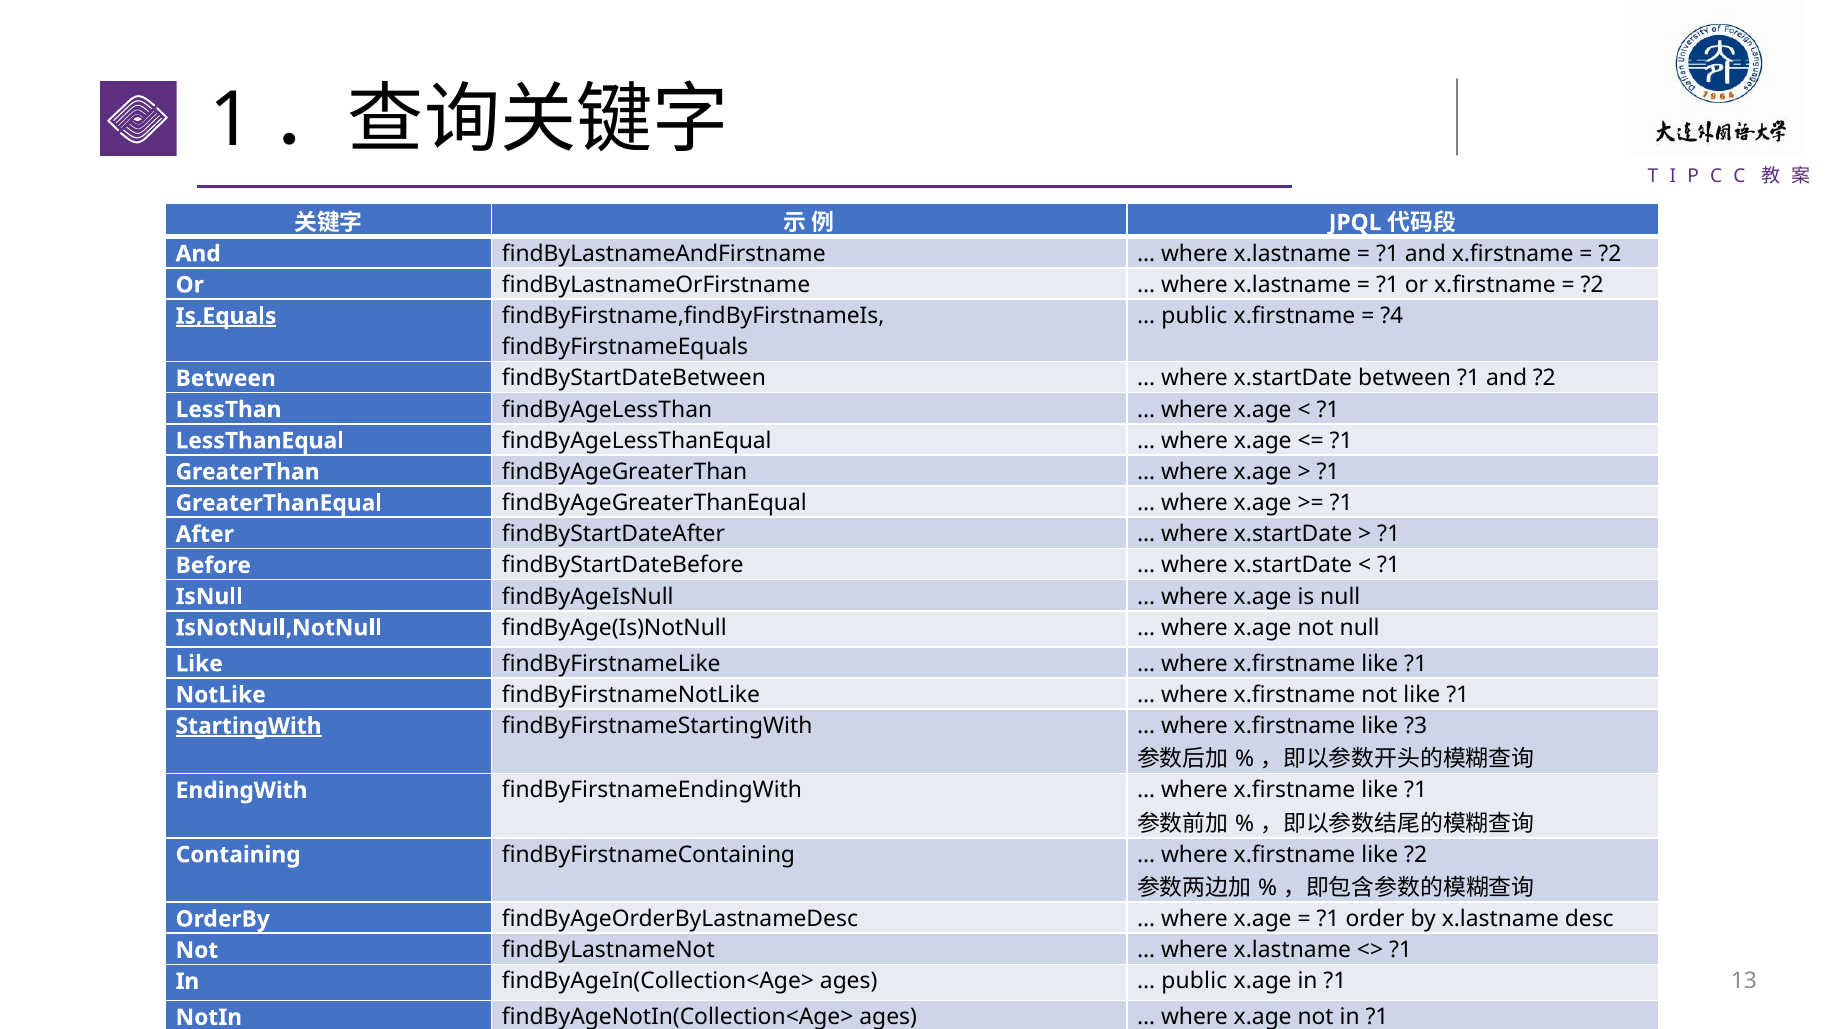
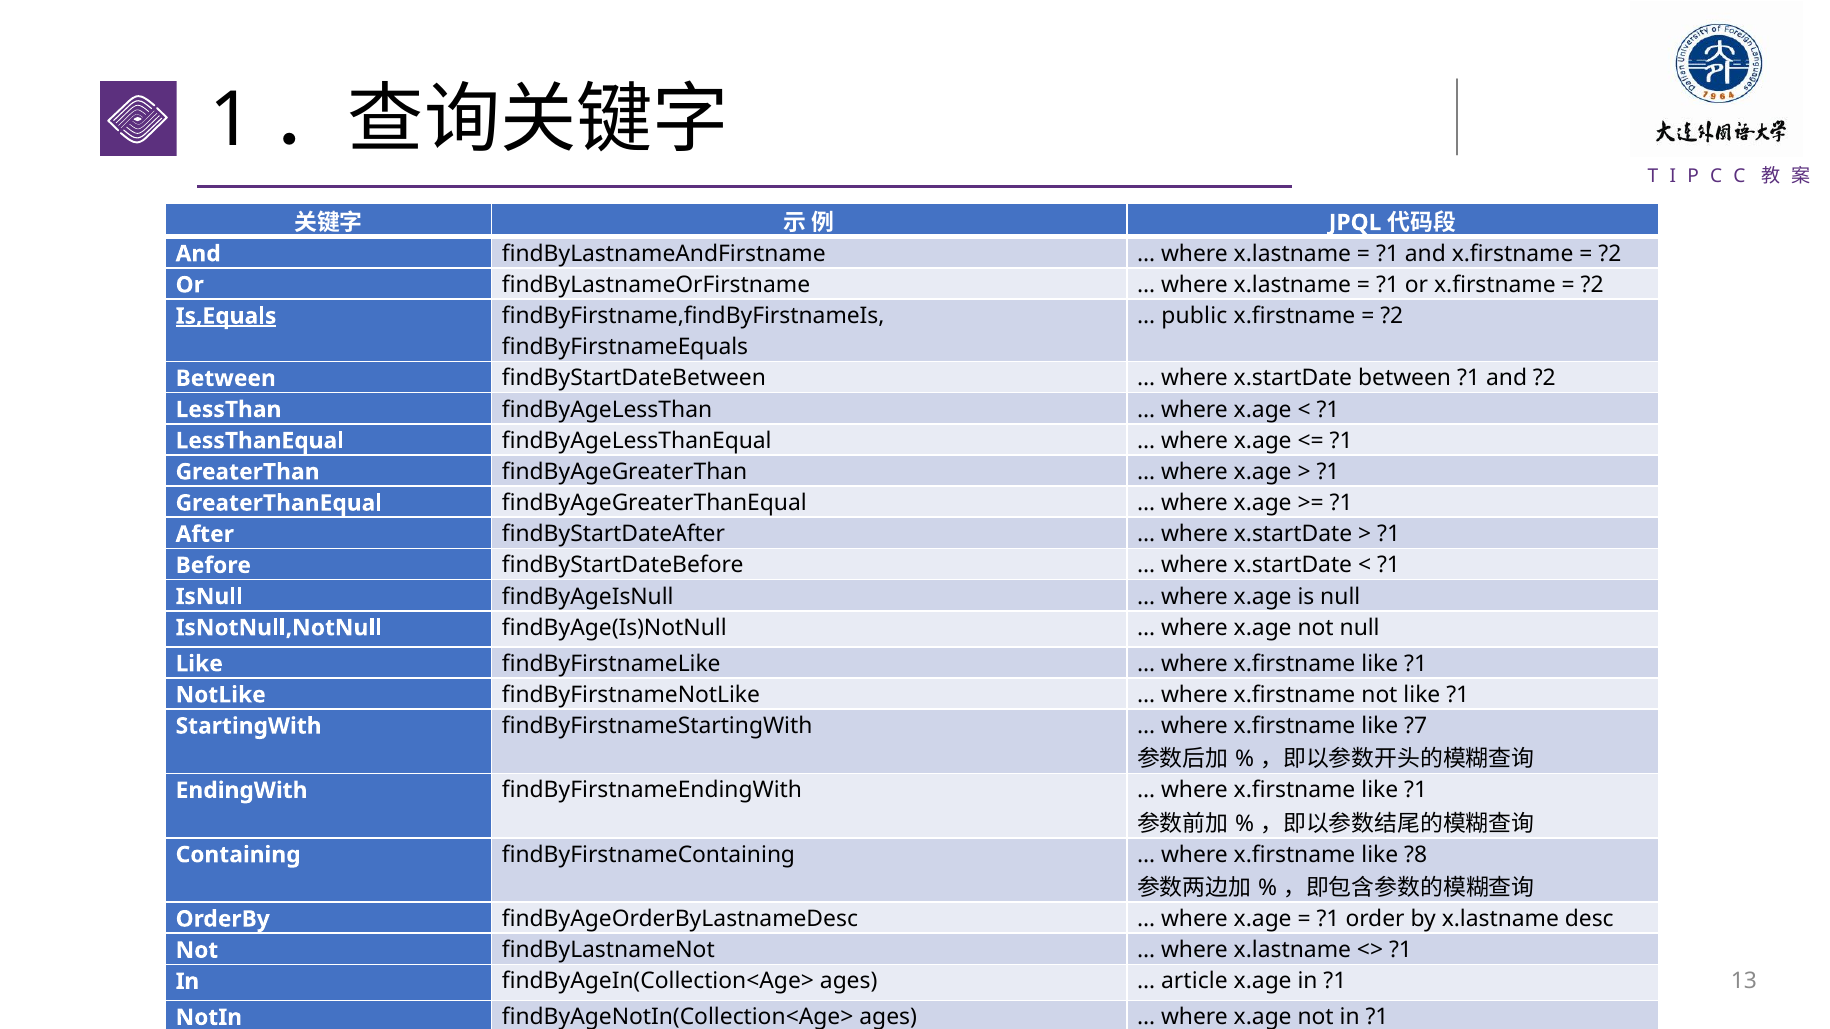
?4: ?4 -> ?2 (1392, 316)
StartingWith underline: present -> none (249, 726)
?3: ?3 -> ?7 (1416, 726)
like ?2: ?2 -> ?8 (1416, 855)
public: public -> article (1194, 982)
